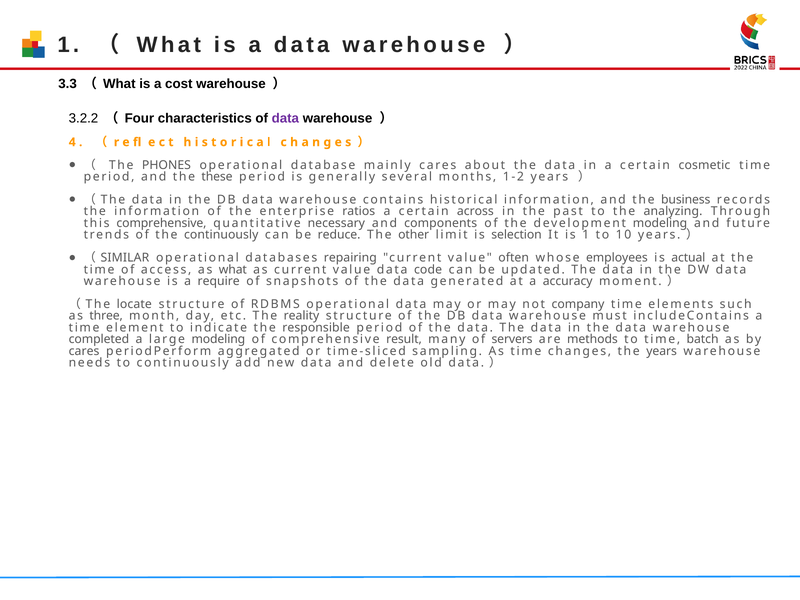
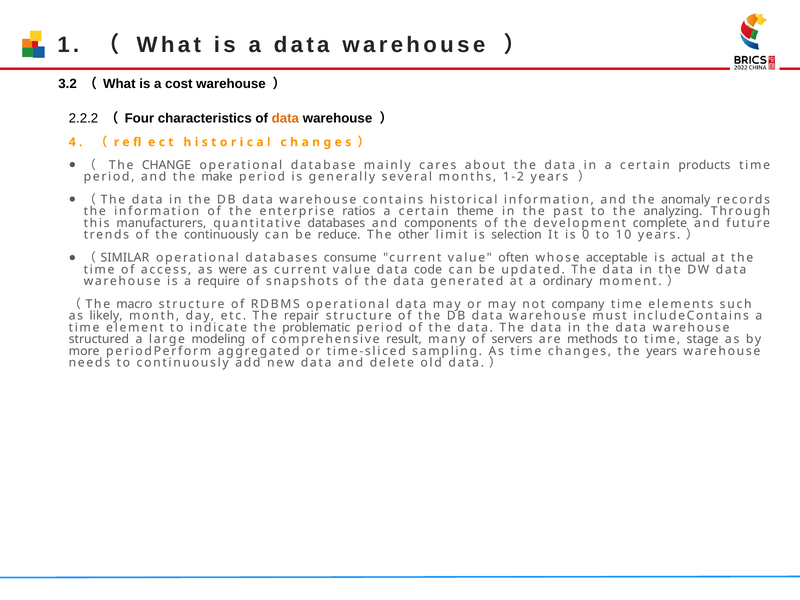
3.3: 3.3 -> 3.2 (68, 84)
3.2.2: 3.2.2 -> 2.2.2 (83, 119)
data colour: purple -> orange (285, 119)
PHONES: PHONES -> CHANGE (167, 165)
cosmetic: cosmetic -> products (704, 165)
these: these -> make (217, 177)
business: business -> anomaly (686, 200)
across: across -> theme (475, 211)
this comprehensive: comprehensive -> manufacturers (161, 223)
quantitative necessary: necessary -> databases (336, 223)
development modeling: modeling -> complete (660, 223)
is 1: 1 -> 0 (586, 235)
repairing: repairing -> consume (350, 258)
employees: employees -> acceptable (617, 258)
as what: what -> were (233, 270)
accuracy: accuracy -> ordinary (568, 281)
locate: locate -> macro (134, 304)
three: three -> likely (106, 316)
reality: reality -> repair (301, 316)
responsible: responsible -> problematic (316, 328)
completed: completed -> structured (99, 339)
batch: batch -> stage (703, 339)
cares: cares -> more (84, 351)
